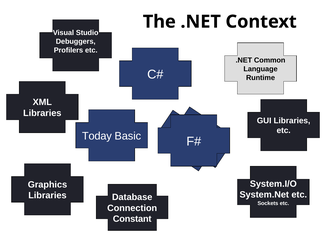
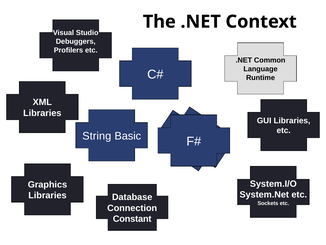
Today: Today -> String (97, 136)
